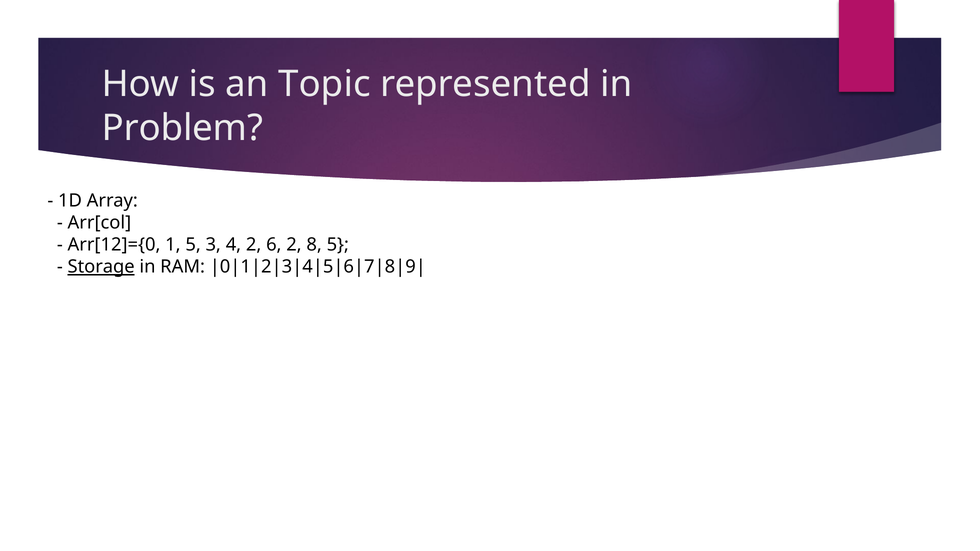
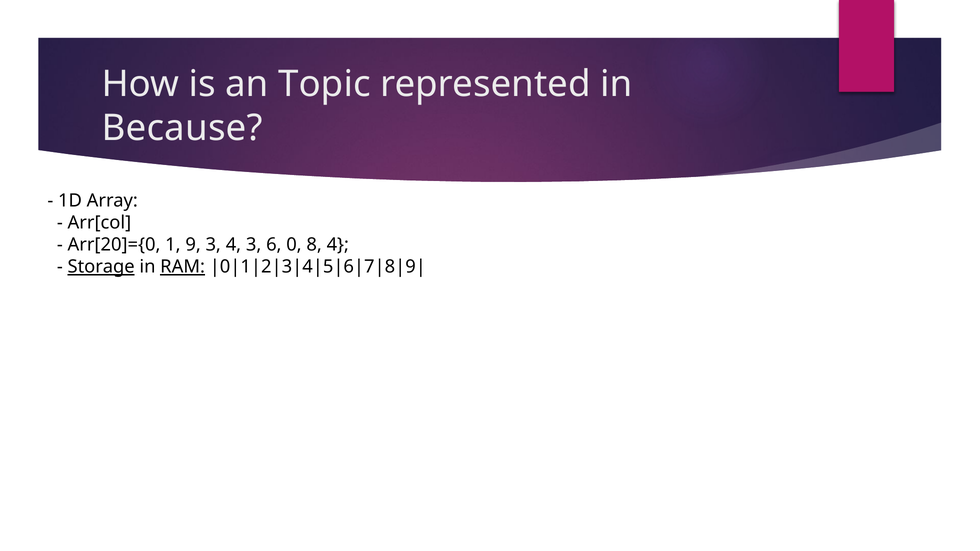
Problem: Problem -> Because (182, 128)
Arr[12]={0: Arr[12]={0 -> Arr[20]={0 (114, 245)
1 5: 5 -> 9 (193, 245)
4 2: 2 -> 3 (254, 245)
6 2: 2 -> 0 (294, 245)
8 5: 5 -> 4 (338, 245)
RAM underline: none -> present (183, 267)
